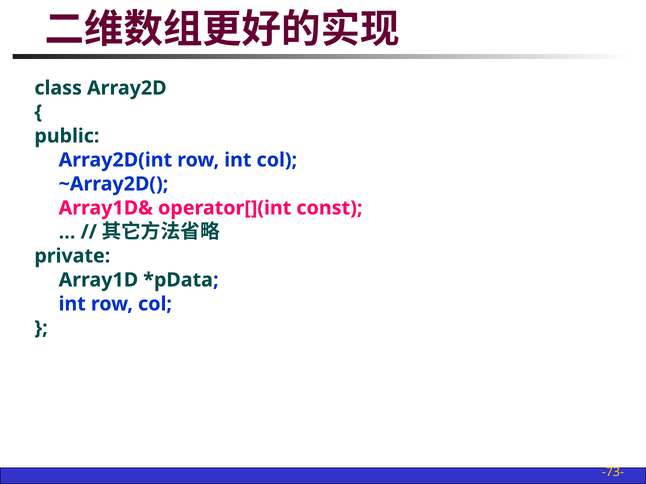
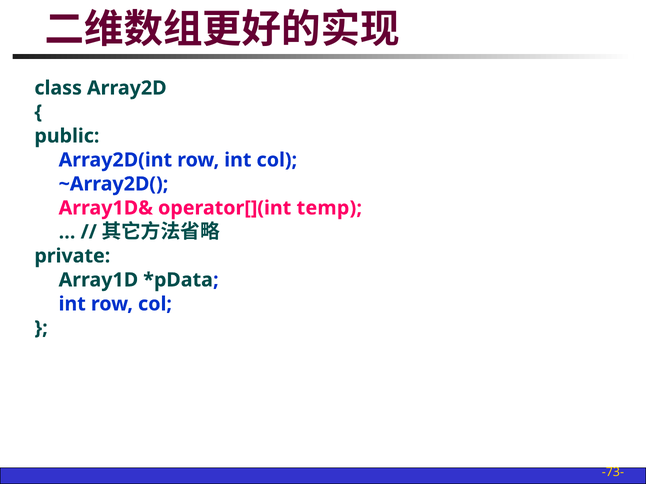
const: const -> temp (329, 208)
